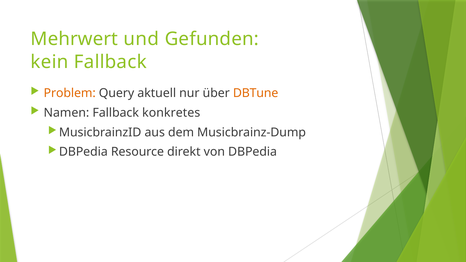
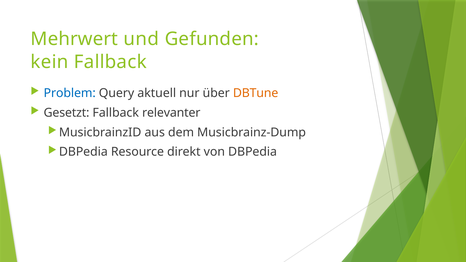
Problem colour: orange -> blue (70, 93)
Namen: Namen -> Gesetzt (67, 113)
konkretes: konkretes -> relevanter (171, 113)
